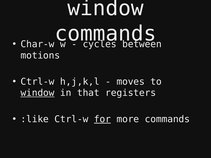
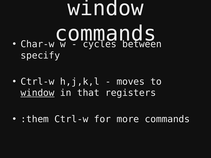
motions: motions -> specify (40, 56)
:like: :like -> :them (35, 119)
for underline: present -> none (102, 119)
